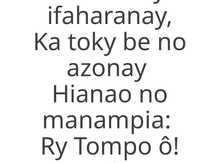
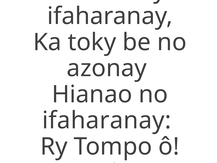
manampia: manampia -> ifaharanay (107, 120)
